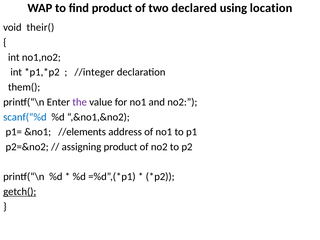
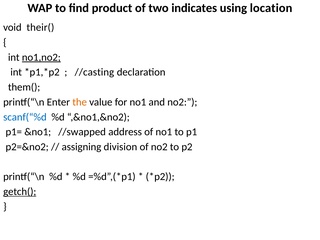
declared: declared -> indicates (194, 8)
no1,no2 underline: none -> present (41, 57)
//integer: //integer -> //casting (94, 72)
the colour: purple -> orange (80, 102)
//elements: //elements -> //swapped (82, 132)
assigning product: product -> division (120, 147)
